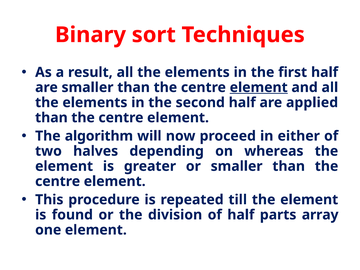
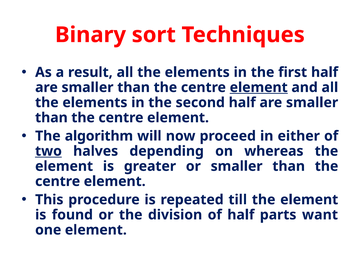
second half are applied: applied -> smaller (312, 103)
two underline: none -> present (48, 151)
array: array -> want (320, 215)
